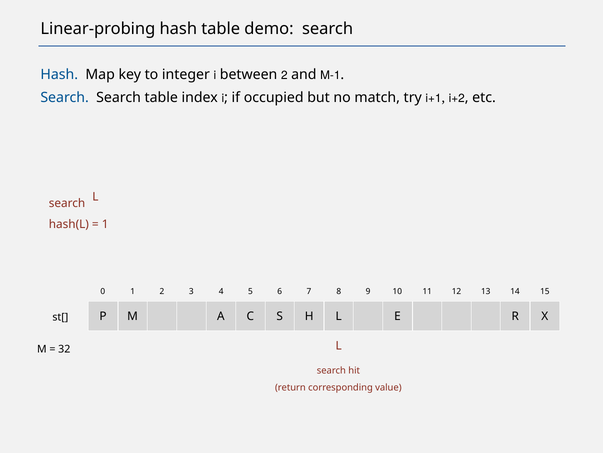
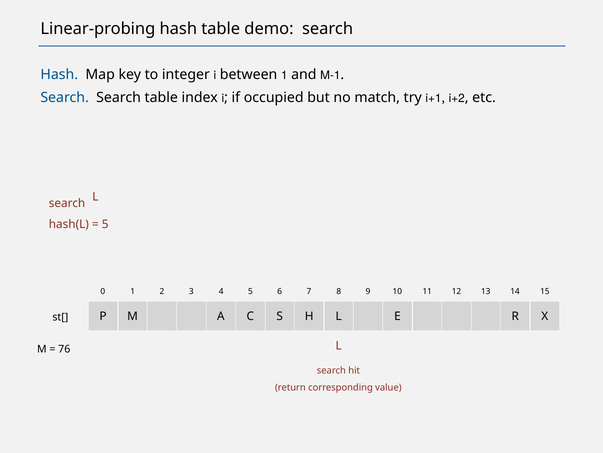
between 2: 2 -> 1 (284, 75)
1: 1 -> 5 (105, 224)
32: 32 -> 76 (64, 349)
